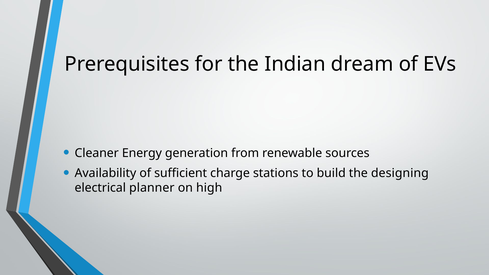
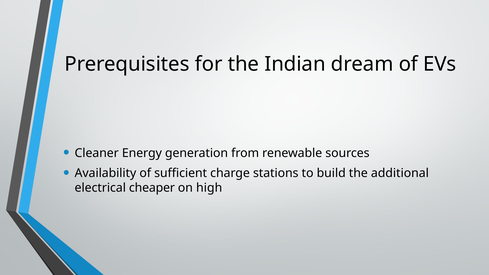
designing: designing -> additional (400, 173)
planner: planner -> cheaper (152, 188)
